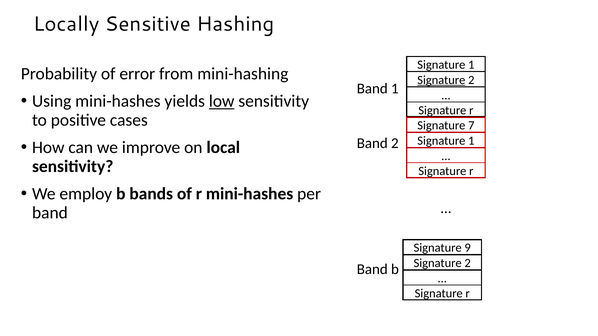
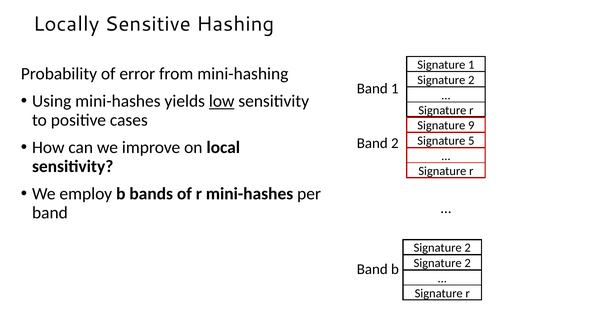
Signature underline: present -> none (441, 80)
7: 7 -> 9 (471, 126)
1: 1 -> 5 (471, 141)
9: 9 -> 2 (468, 248)
